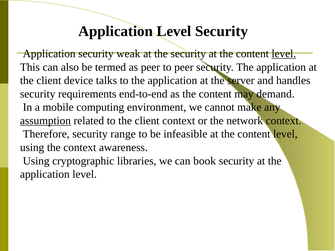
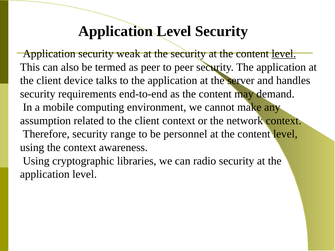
assumption underline: present -> none (45, 121)
infeasible: infeasible -> personnel (185, 134)
book: book -> radio (205, 161)
